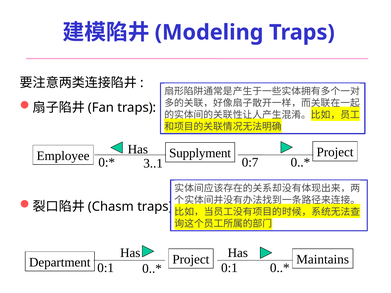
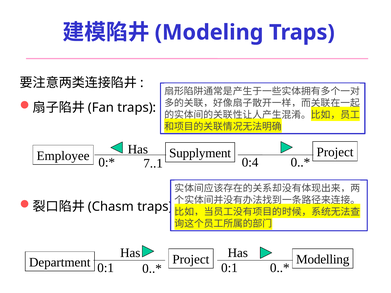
3..1: 3..1 -> 7..1 (153, 163)
0:7: 0:7 -> 0:4 (250, 162)
Maintains: Maintains -> Modelling (323, 260)
